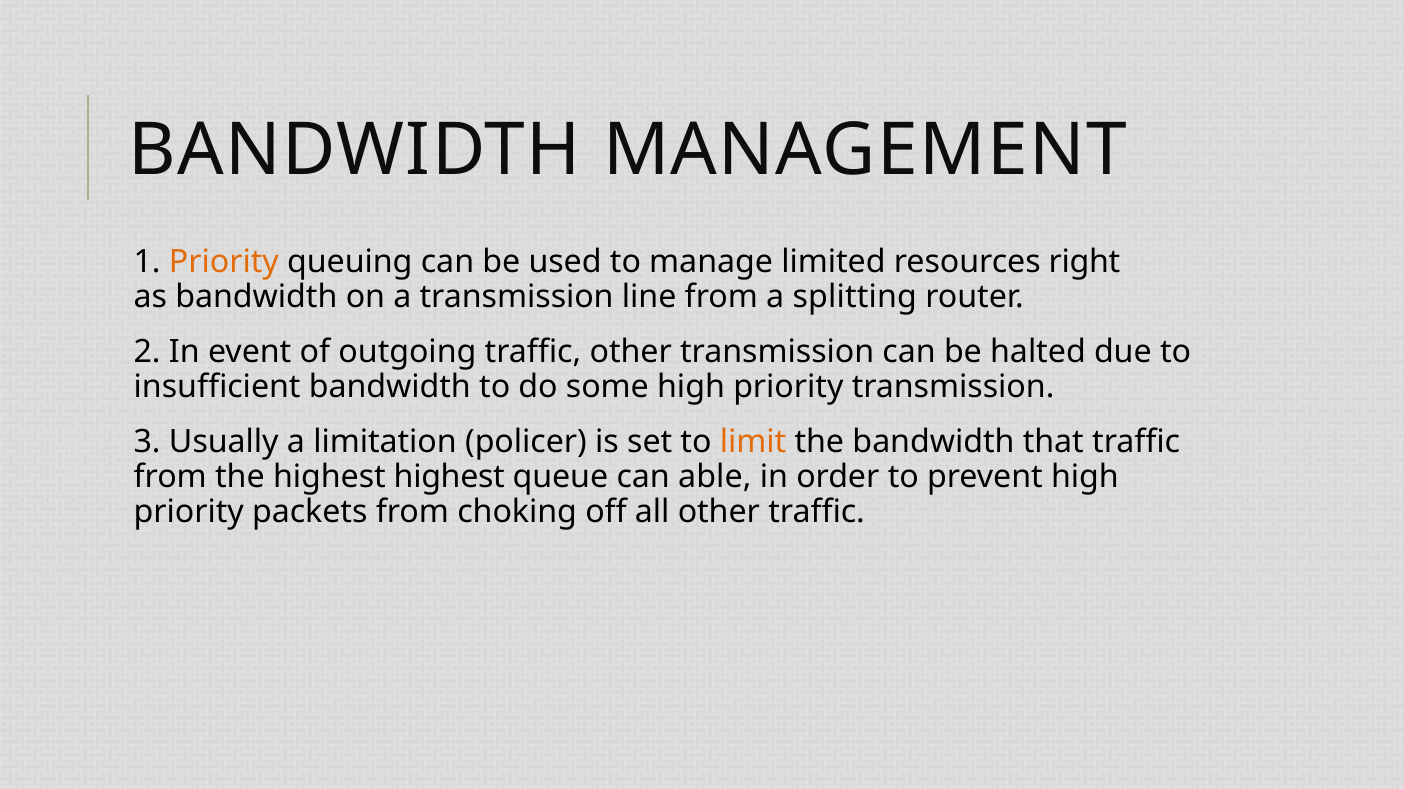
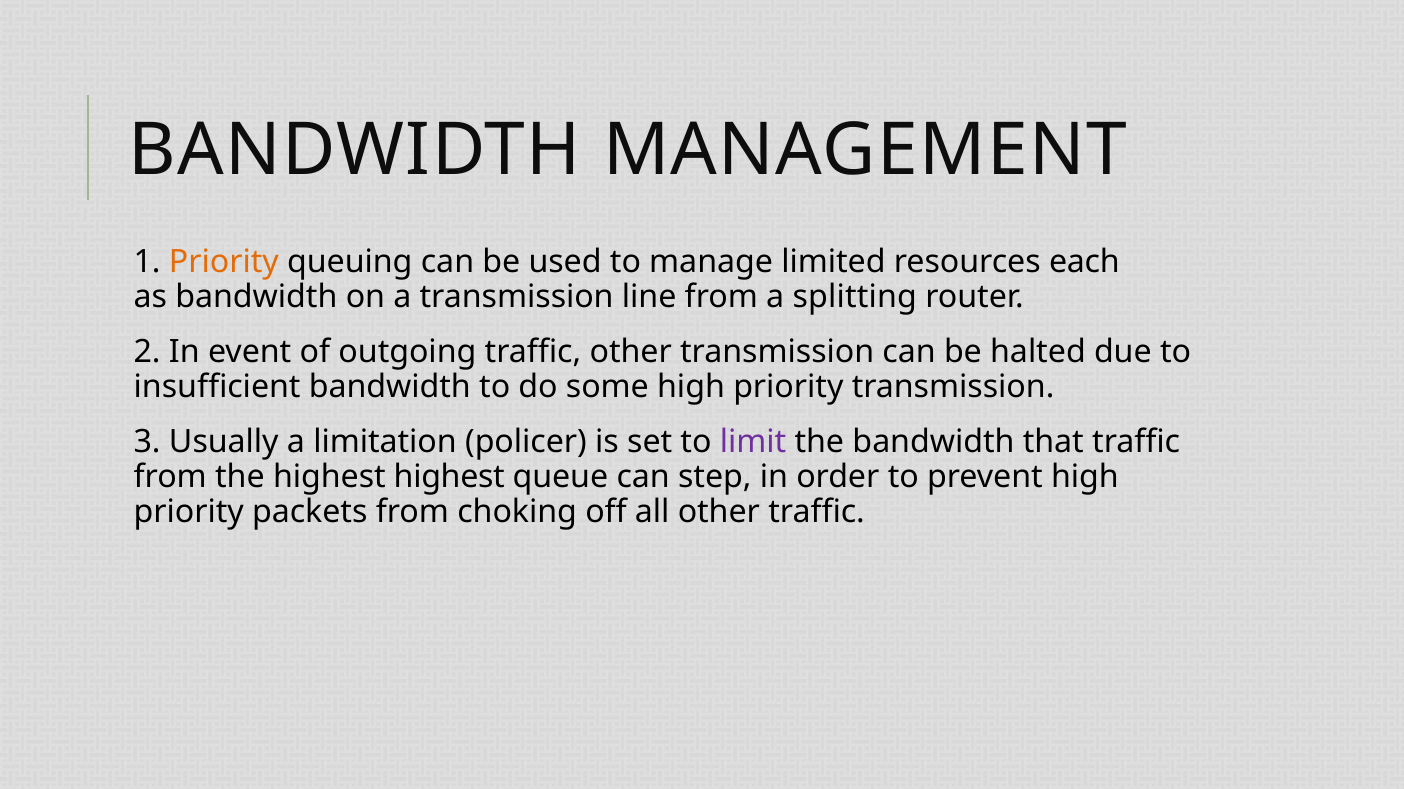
right: right -> each (1084, 262)
limit colour: orange -> purple (753, 442)
able: able -> step (715, 477)
